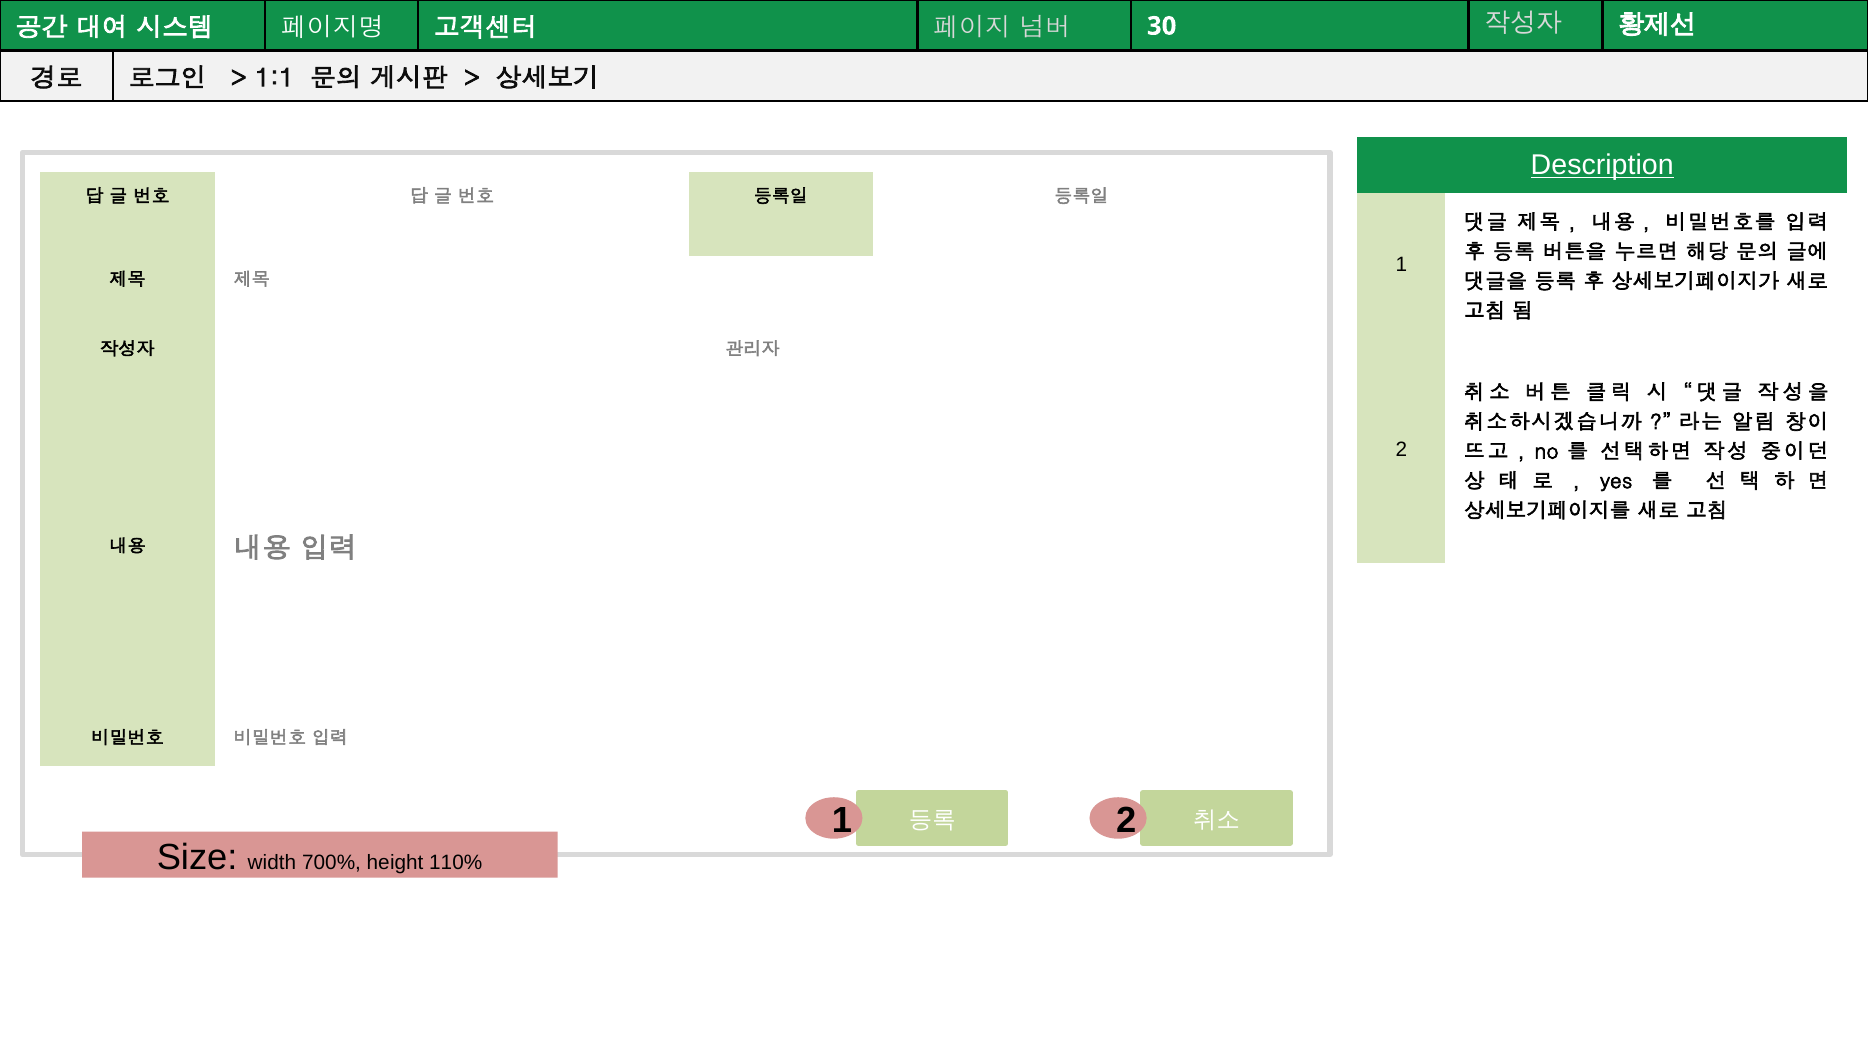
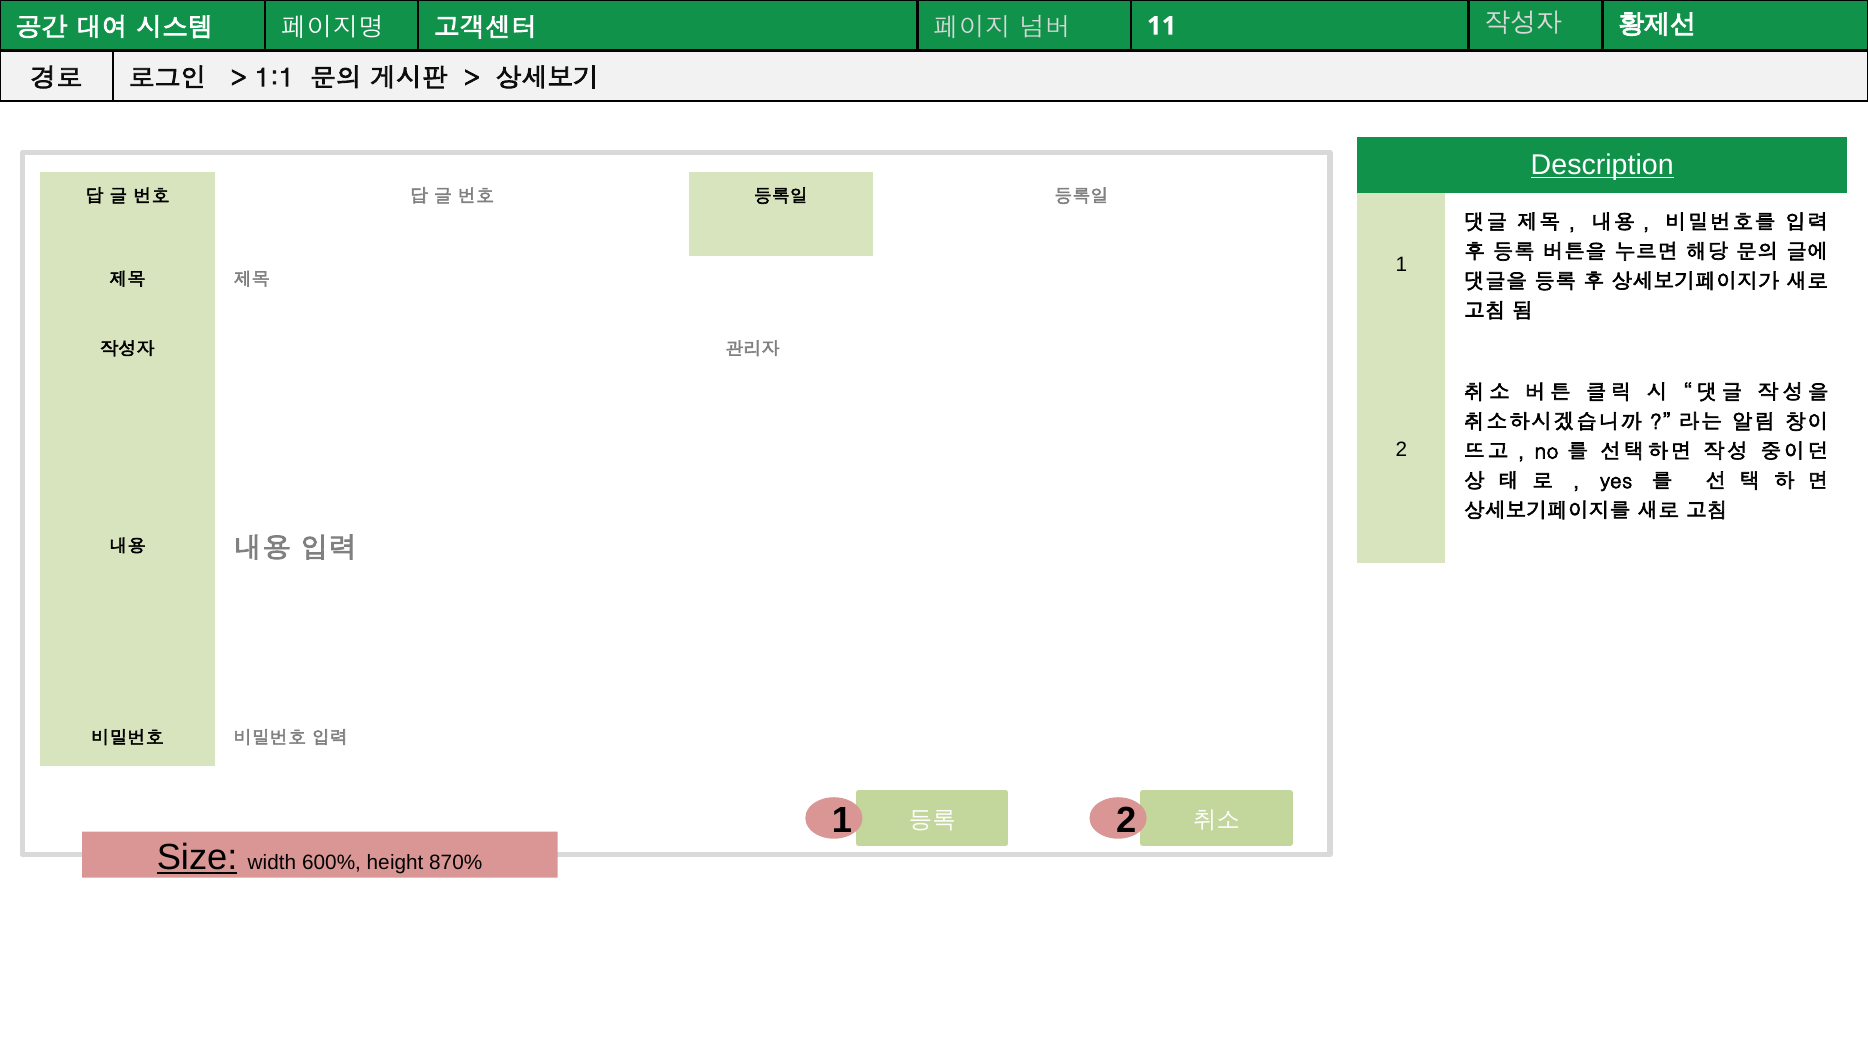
30: 30 -> 11 (1162, 26)
Size underline: none -> present (197, 857)
700%: 700% -> 600% (332, 862)
110%: 110% -> 870% (456, 862)
